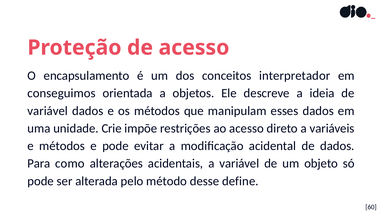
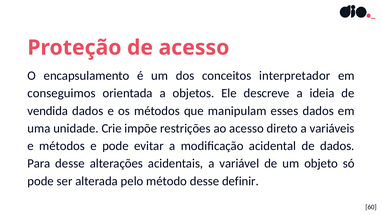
variável: variável -> vendida (48, 111)
Para como: como -> desse (70, 163)
define: define -> definir (240, 181)
